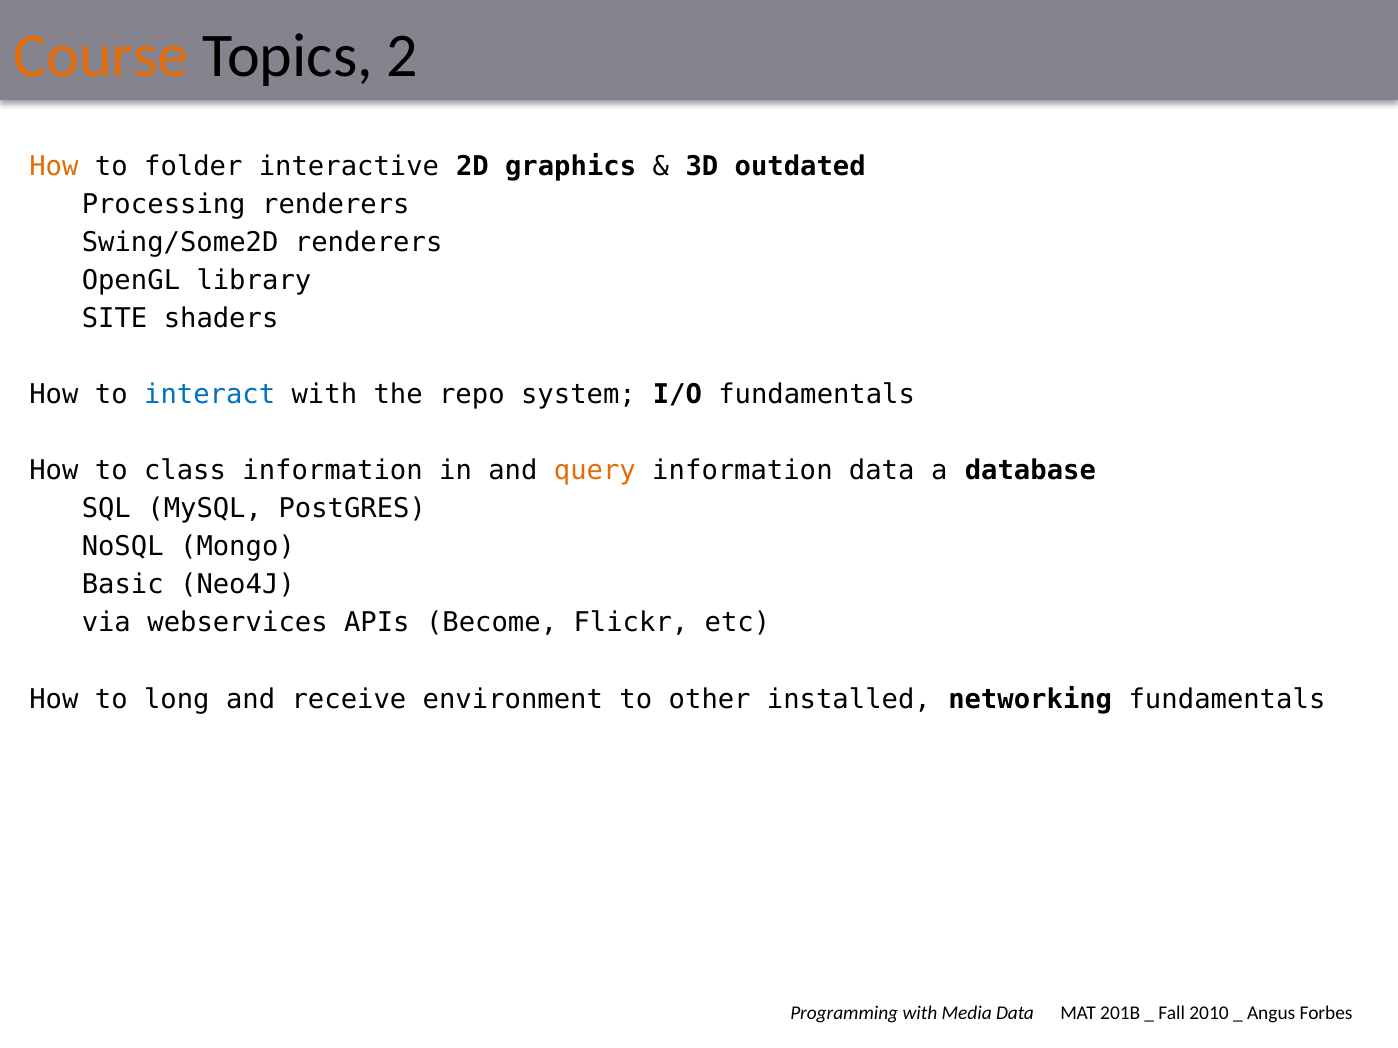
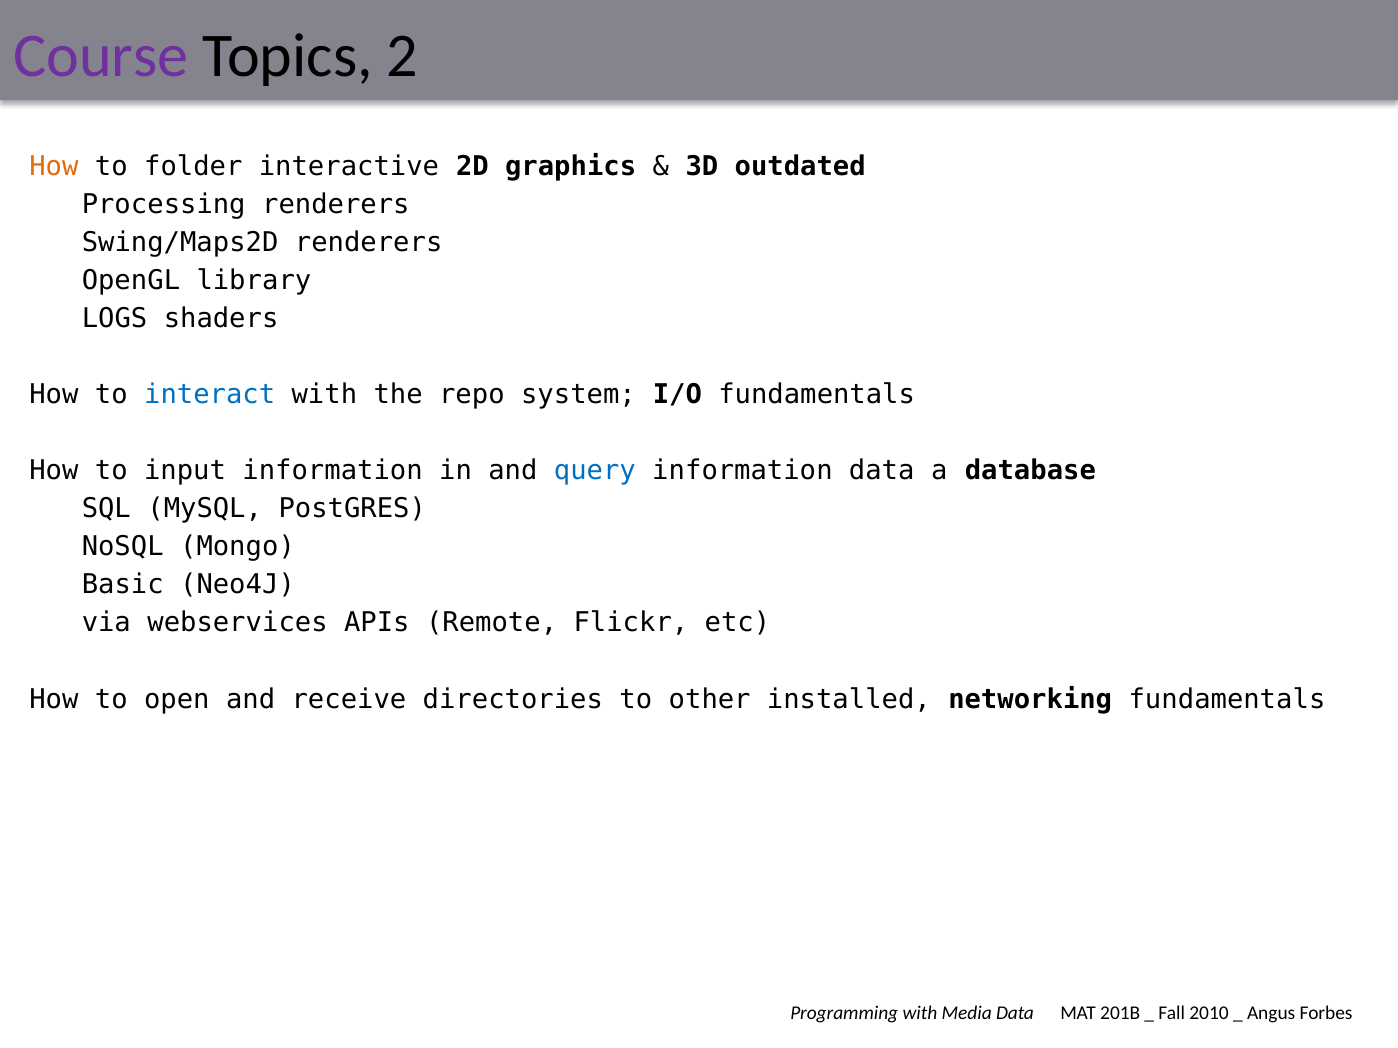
Course colour: orange -> purple (101, 56)
Swing/Some2D: Swing/Some2D -> Swing/Maps2D (180, 242)
SITE: SITE -> LOGS (115, 319)
class: class -> input (185, 471)
query colour: orange -> blue (595, 471)
Become: Become -> Remote (492, 623)
long: long -> open (177, 699)
environment: environment -> directories (513, 699)
